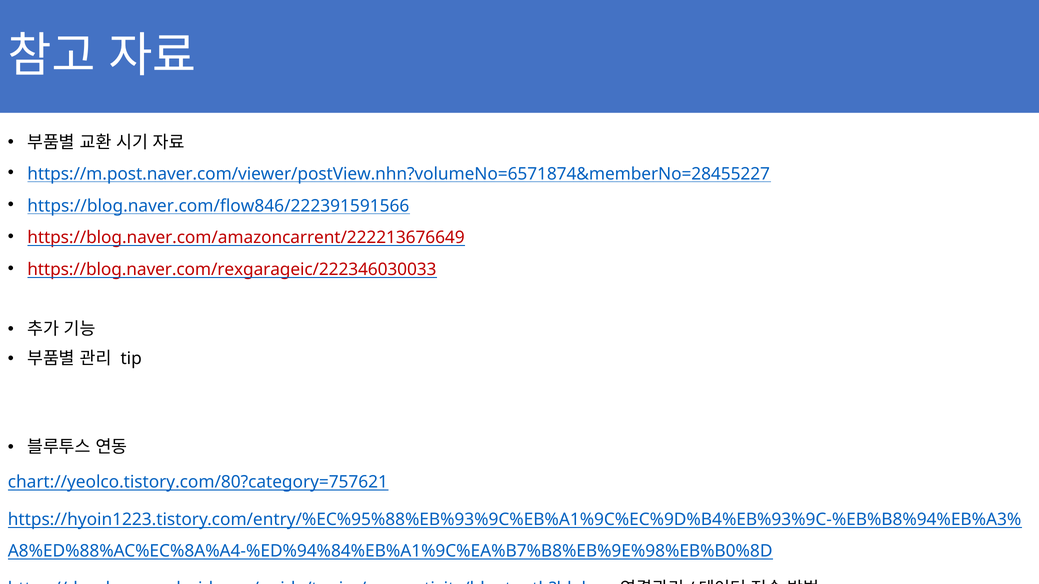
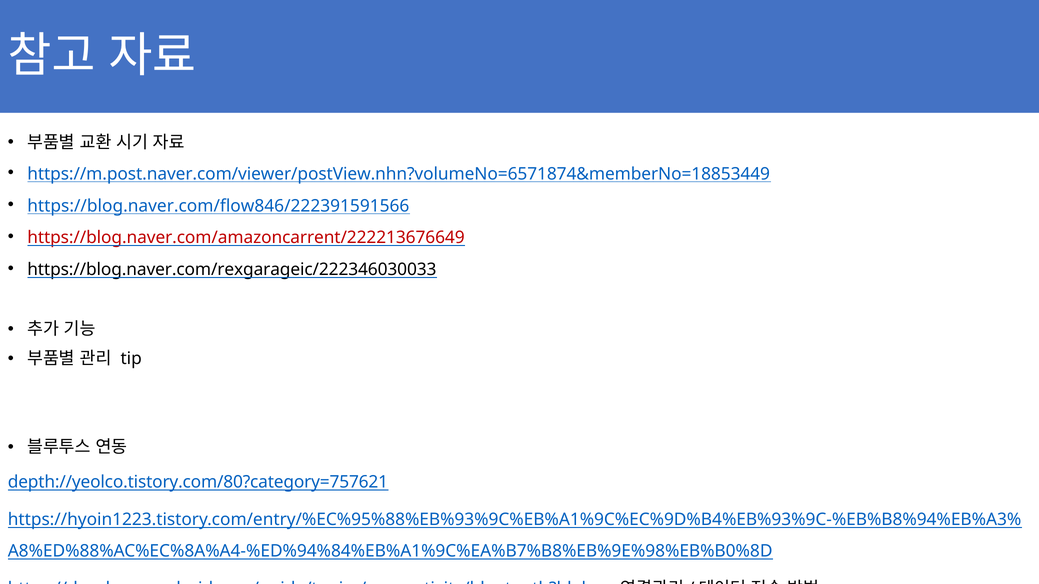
https://m.post.naver.com/viewer/postView.nhn?volumeNo=6571874&memberNo=28455227: https://m.post.naver.com/viewer/postView.nhn?volumeNo=6571874&memberNo=28455227 -> https://m.post.naver.com/viewer/postView.nhn?volumeNo=6571874&memberNo=18853449 (399, 174)
https://blog.naver.com/rexgarageic/222346030033 colour: red -> black (232, 270)
chart://yeolco.tistory.com/80?category=757621: chart://yeolco.tistory.com/80?category=757621 -> depth://yeolco.tistory.com/80?category=757621 (198, 483)
